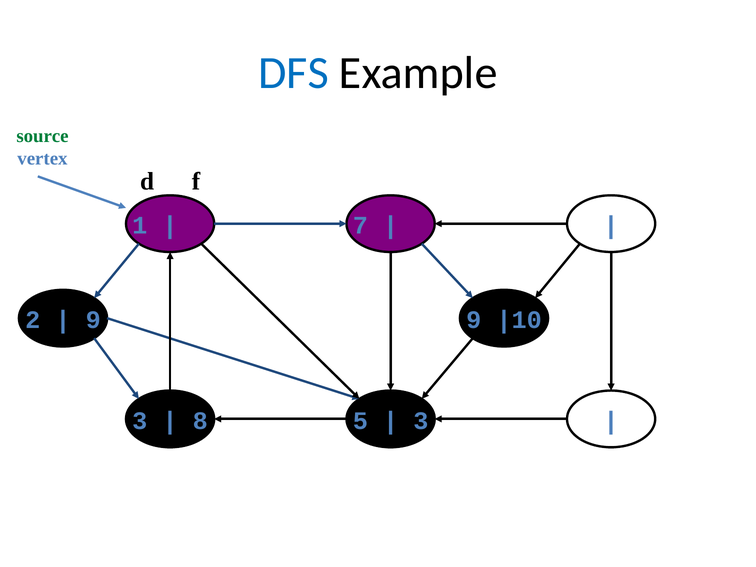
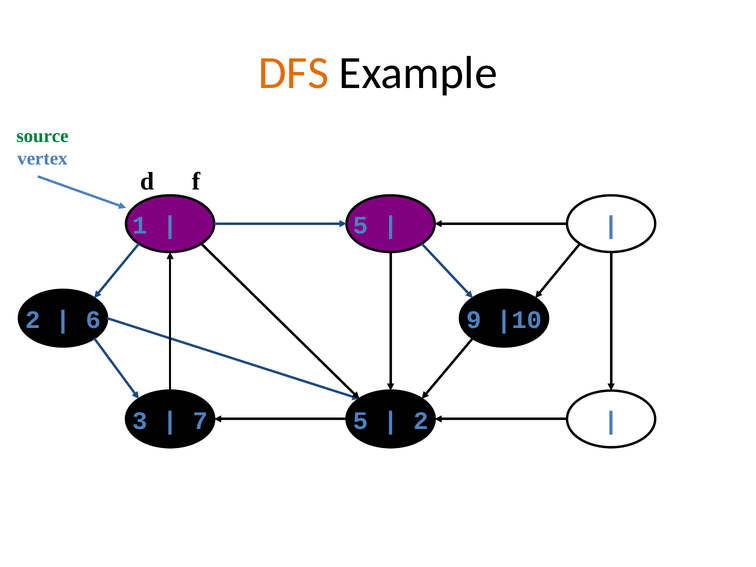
DFS colour: blue -> orange (293, 73)
7: 7 -> 5 (360, 225)
9: 9 -> 6 (93, 320)
8: 8 -> 7 (200, 421)
3: 3 -> 2 (421, 421)
